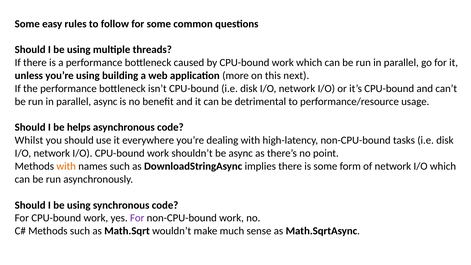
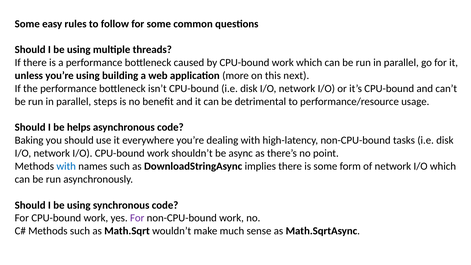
parallel async: async -> steps (105, 102)
Whilst: Whilst -> Baking (29, 140)
with colour: orange -> blue (66, 166)
